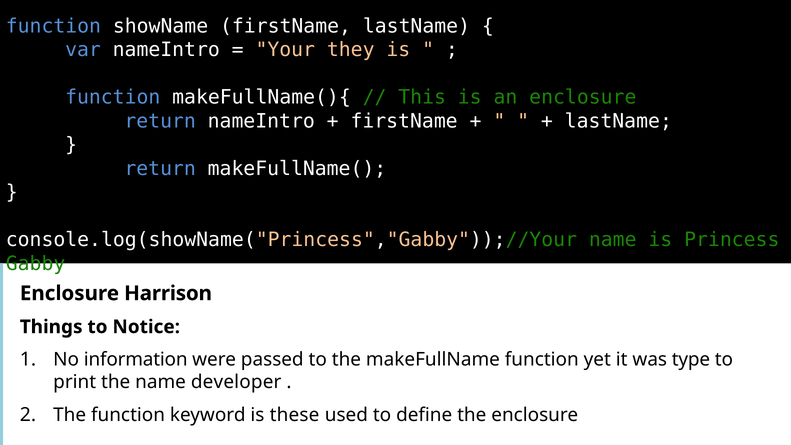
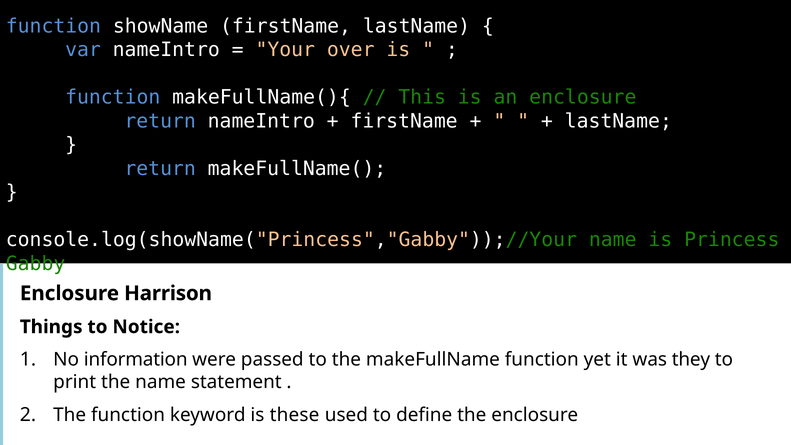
they: they -> over (351, 50)
type: type -> they (691, 359)
developer: developer -> statement (236, 382)
